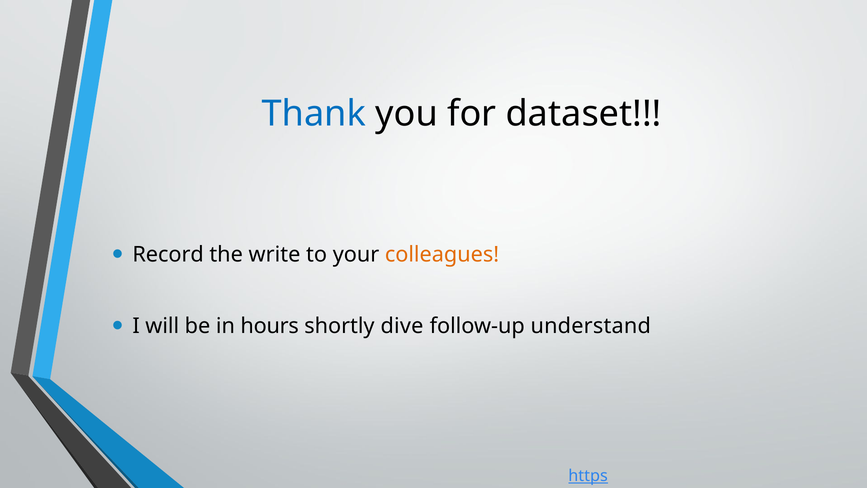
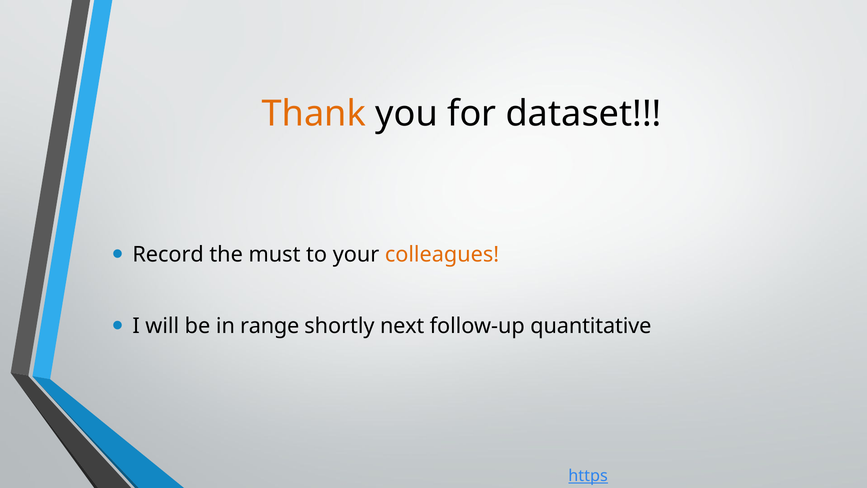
Thank colour: blue -> orange (314, 114)
write: write -> must (274, 254)
hours: hours -> range (270, 326)
dive: dive -> next (402, 326)
understand: understand -> quantitative (591, 326)
